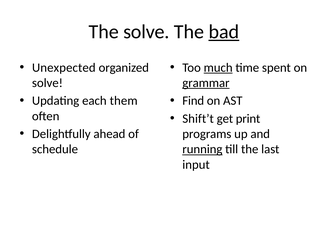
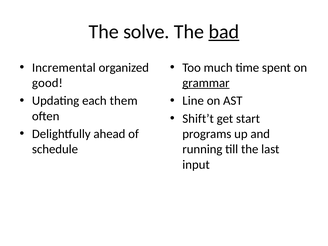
Unexpected: Unexpected -> Incremental (64, 68)
much underline: present -> none (218, 68)
solve: solve -> good (47, 83)
Find: Find -> Line (193, 101)
print: print -> start (248, 119)
running underline: present -> none (202, 149)
